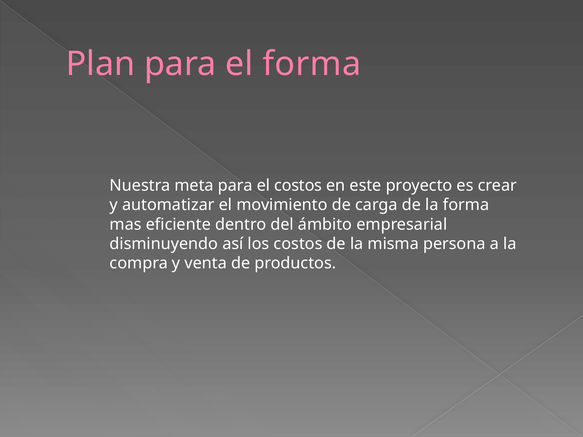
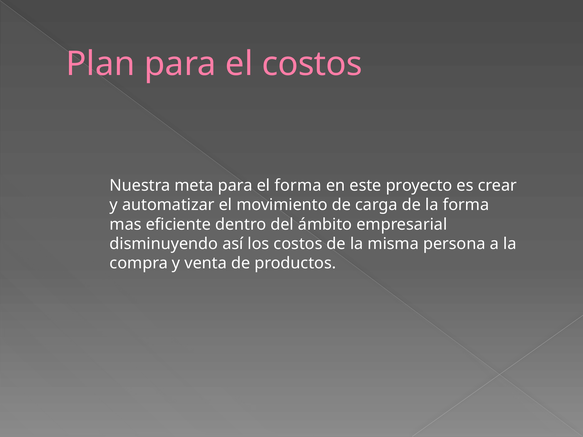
el forma: forma -> costos (312, 64)
el costos: costos -> forma (298, 186)
